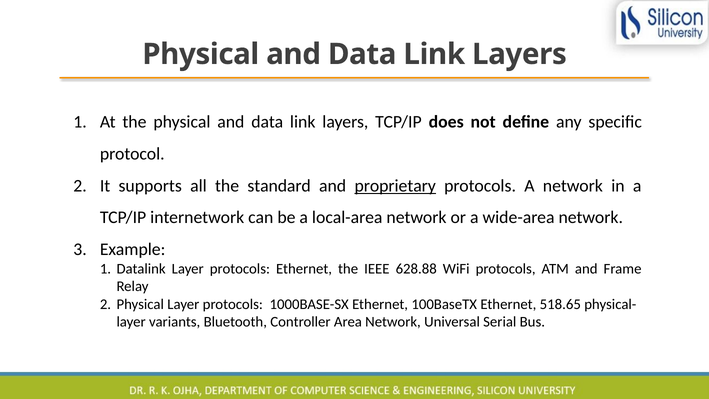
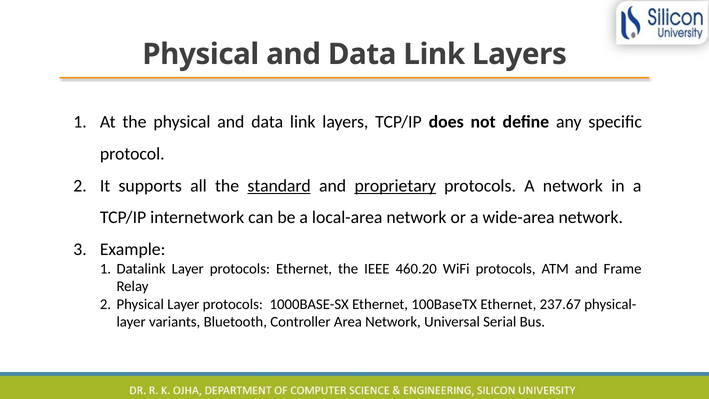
standard underline: none -> present (279, 186)
628.88: 628.88 -> 460.20 (416, 269)
518.65: 518.65 -> 237.67 (560, 304)
